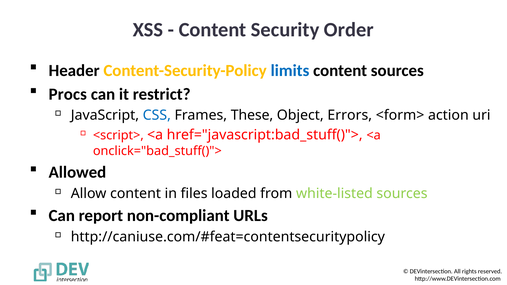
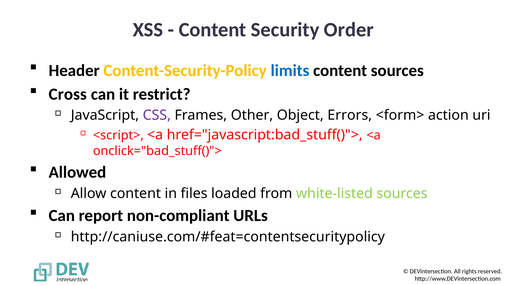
Procs: Procs -> Cross (68, 94)
CSS colour: blue -> purple (157, 115)
These: These -> Other (252, 115)
